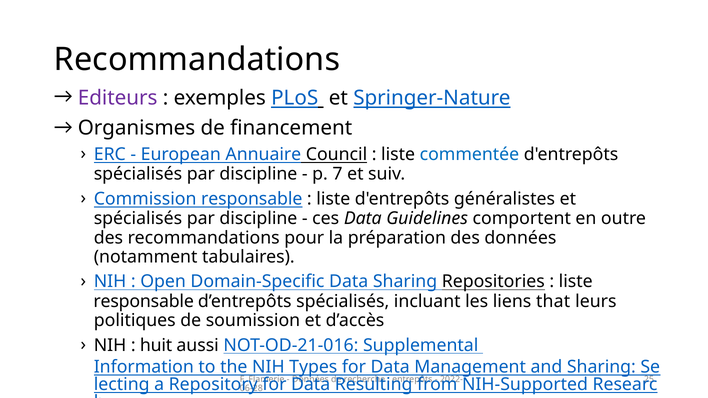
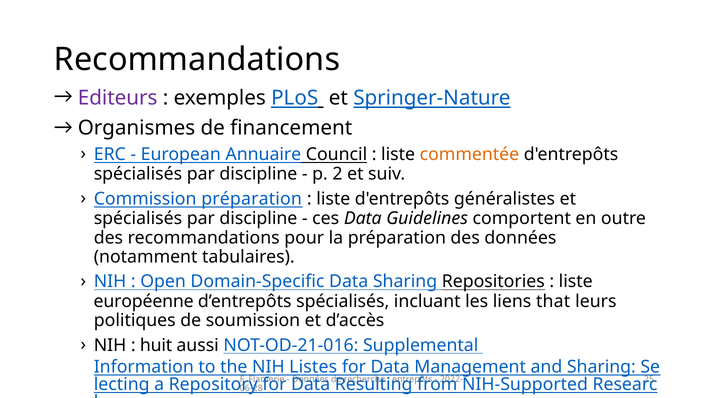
commentée colour: blue -> orange (469, 155)
7: 7 -> 2 (338, 174)
Commission responsable: responsable -> préparation (252, 199)
responsable: responsable -> européenne (144, 301)
Types: Types -> Listes (313, 367)
